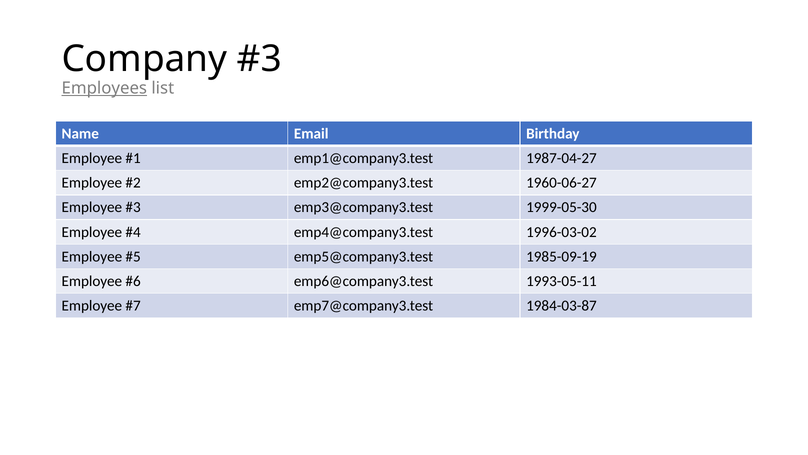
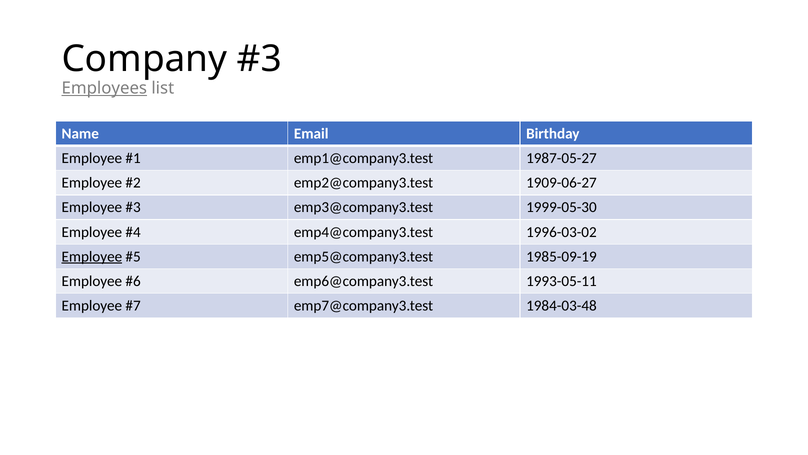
1987-04-27: 1987-04-27 -> 1987-05-27 (561, 158)
1960-06-27: 1960-06-27 -> 1909-06-27 (561, 183)
Employee underline: none -> present (92, 256)
1984-03-87: 1984-03-87 -> 1984-03-48 (561, 305)
